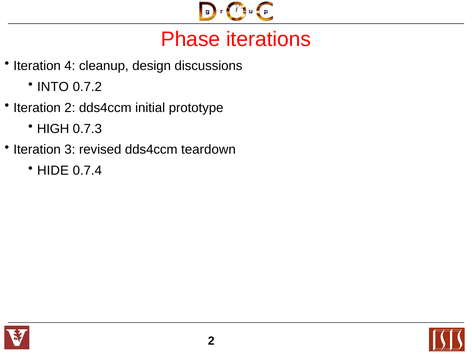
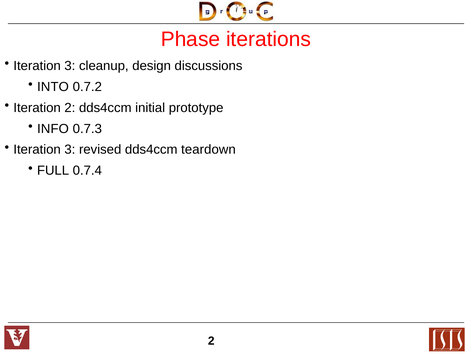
4: 4 -> 3 (70, 66)
HIGH: HIGH -> INFO (53, 129)
HIDE: HIDE -> FULL (53, 171)
